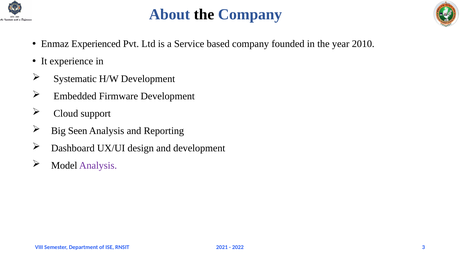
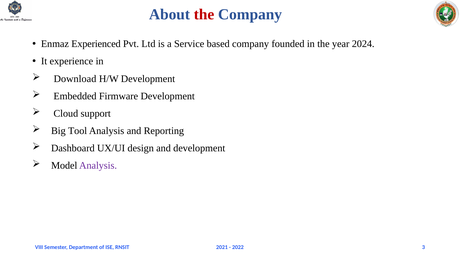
the colour: black -> red (204, 14)
2010: 2010 -> 2024 (363, 44)
Systematic: Systematic -> Download (75, 79)
Seen: Seen -> Tool (78, 131)
